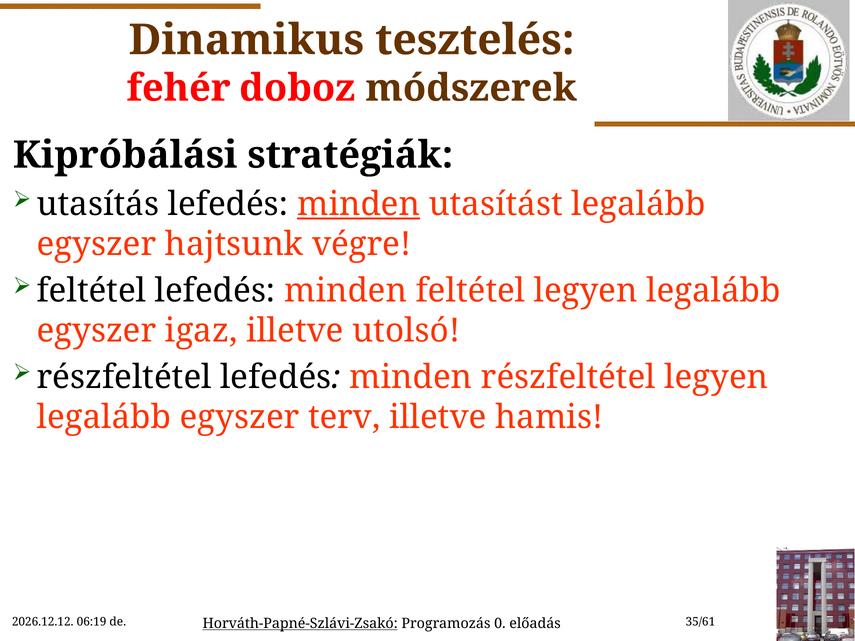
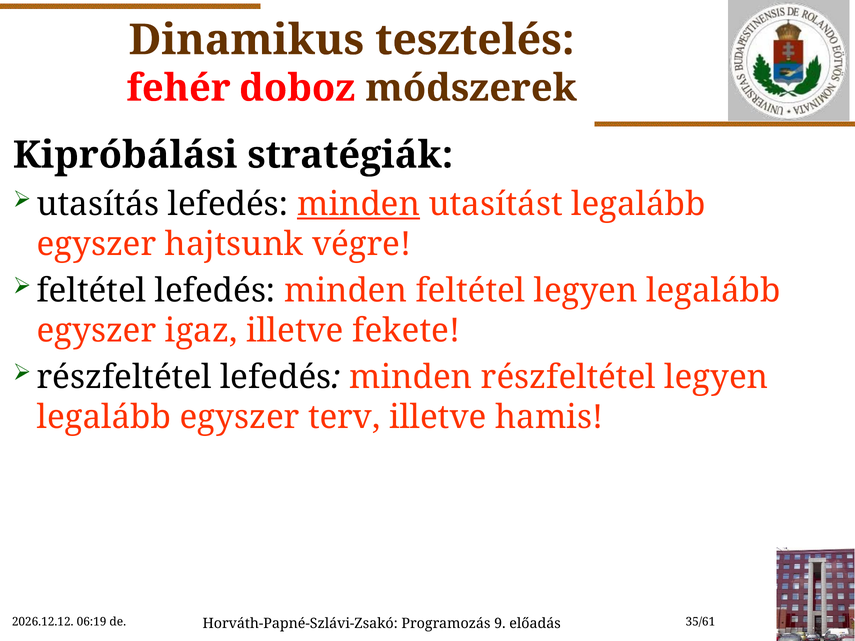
utolsó: utolsó -> fekete (406, 331)
Horváth-Papné-Szlávi-Zsakó underline: present -> none (300, 624)
0: 0 -> 9 (500, 624)
